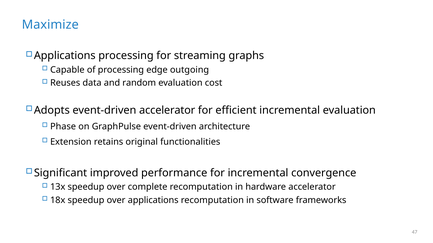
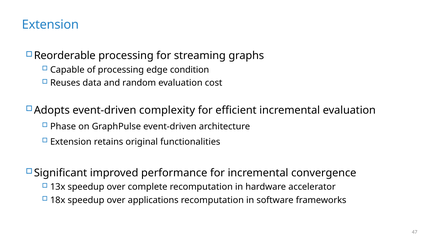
Maximize: Maximize -> Extension (50, 25)
Applications: Applications -> Reorderable (65, 56)
outgoing: outgoing -> condition (190, 70)
event-driven accelerator: accelerator -> complexity (167, 110)
